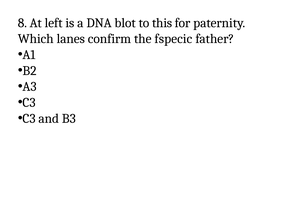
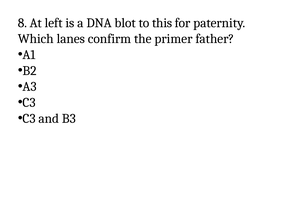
fspecic: fspecic -> primer (174, 39)
